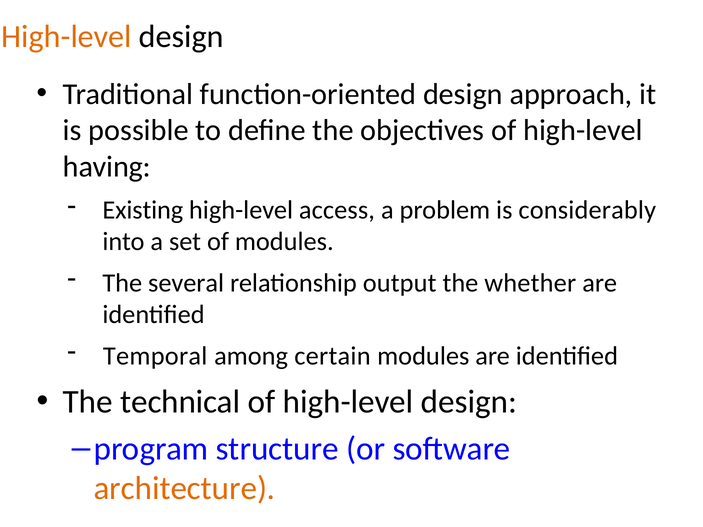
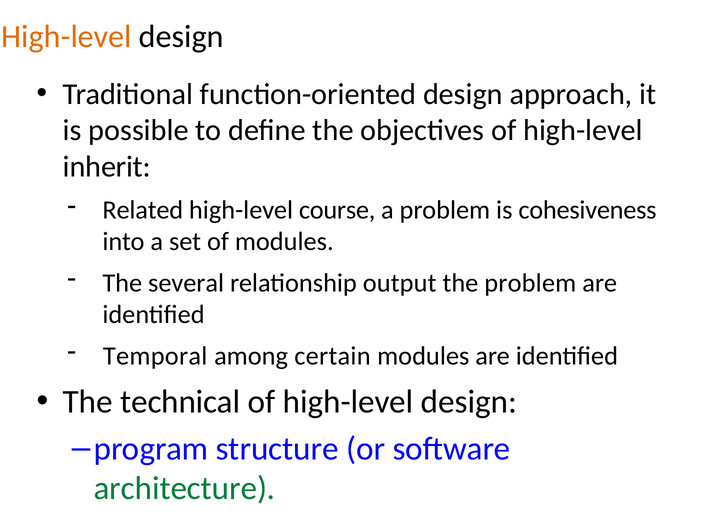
having: having -> inherit (107, 167)
Existing: Existing -> Related (143, 210)
access: access -> course (337, 210)
considerably: considerably -> cohesiveness (588, 210)
the whether: whether -> problem (530, 283)
architecture colour: orange -> green (184, 489)
